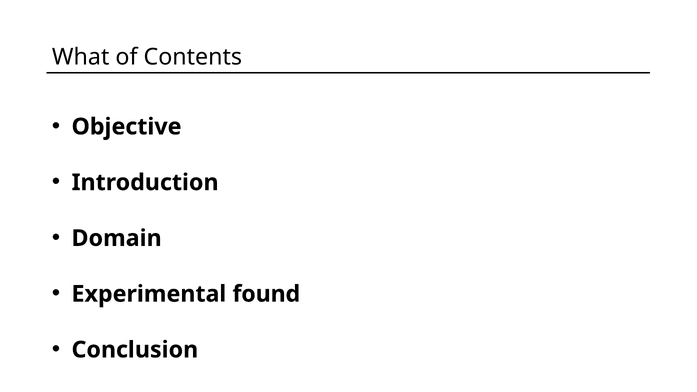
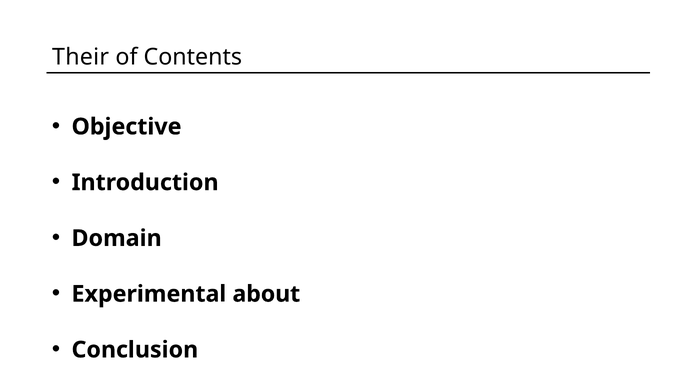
What: What -> Their (81, 57)
found: found -> about (266, 294)
